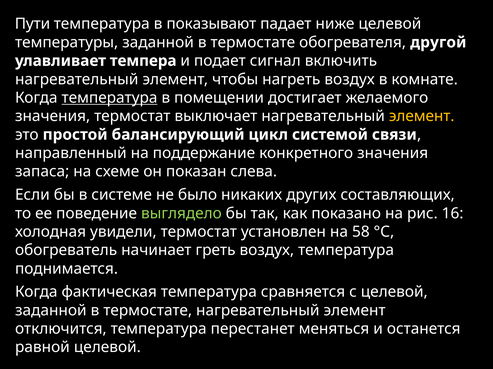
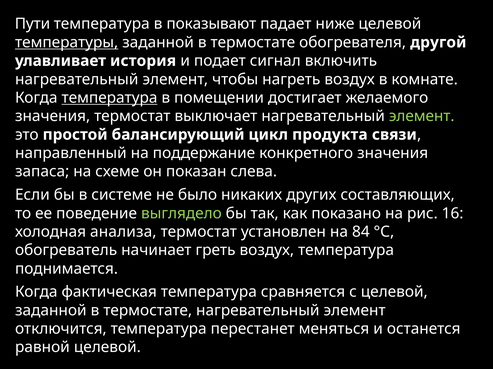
температуры underline: none -> present (67, 42)
темпера: темпера -> история (143, 61)
элемент colour: yellow -> light green (422, 116)
системой: системой -> продукта (330, 135)
увидели: увидели -> анализа (123, 232)
58: 58 -> 84 (361, 232)
